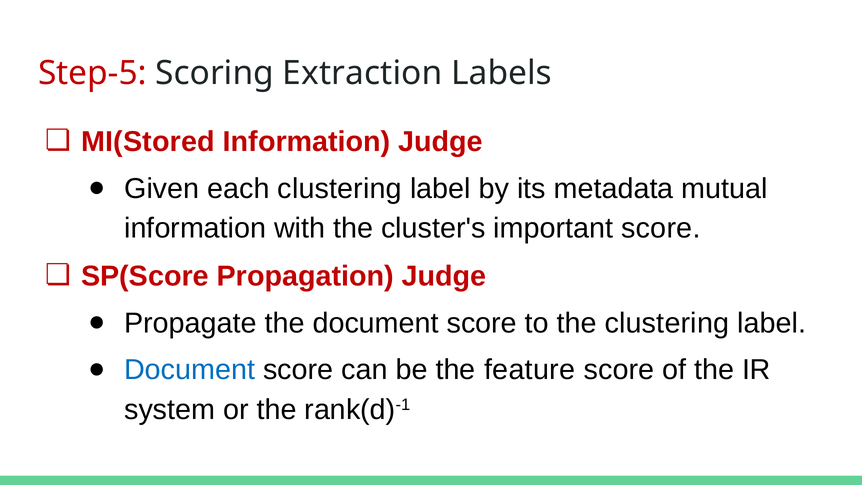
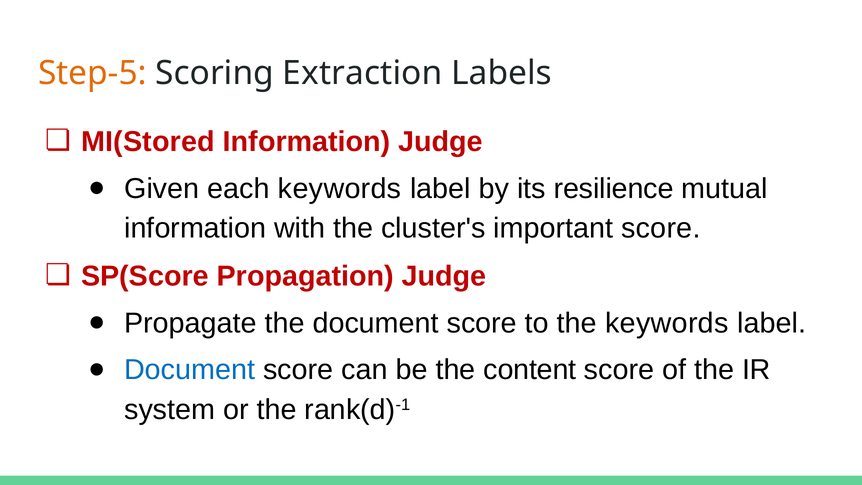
Step-5 colour: red -> orange (92, 73)
each clustering: clustering -> keywords (340, 189)
metadata: metadata -> resilience (614, 189)
the clustering: clustering -> keywords (667, 323)
feature: feature -> content (530, 370)
